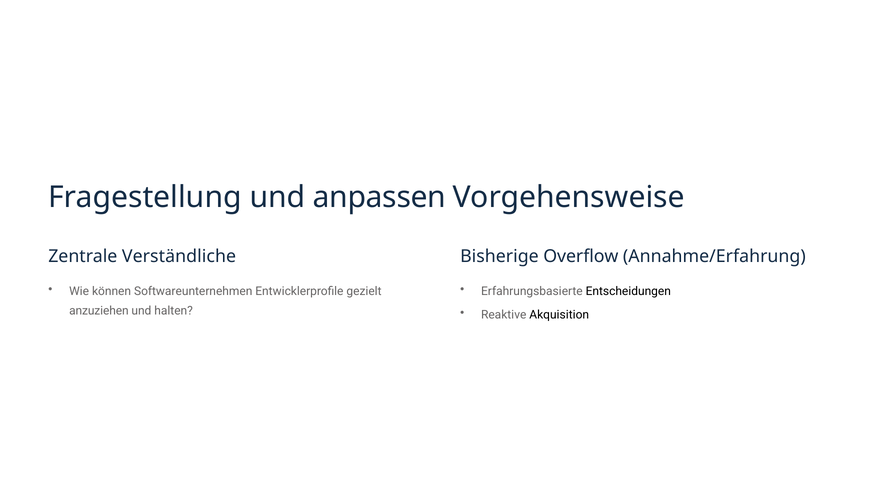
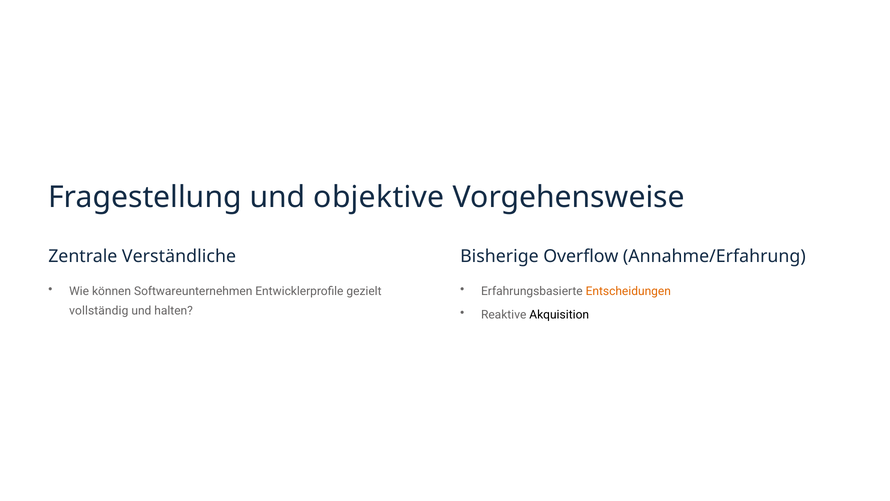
anpassen: anpassen -> objektive (379, 197)
Entscheidungen colour: black -> orange (628, 291)
anzuziehen: anzuziehen -> vollständig (99, 310)
